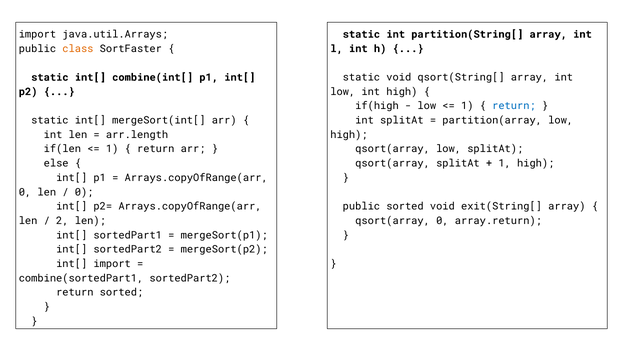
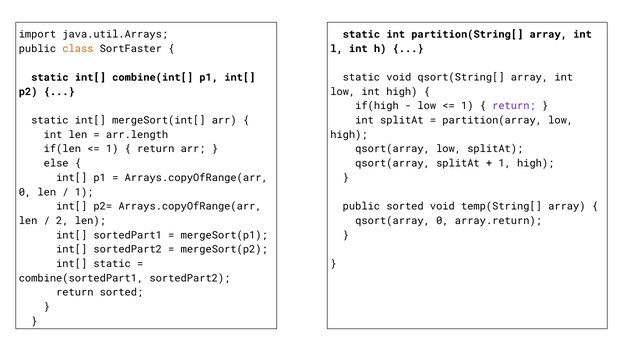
return colour: blue -> purple (514, 106)
0: 0 -> 1 (84, 192)
exit(String[: exit(String[ -> temp(String[ (501, 206)
int[ import: import -> static (112, 263)
